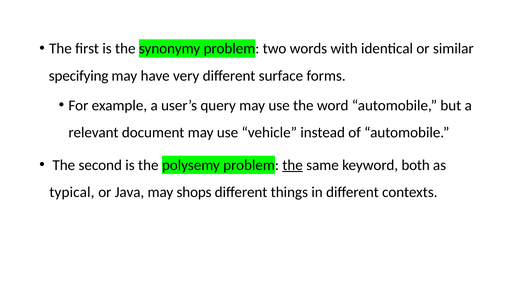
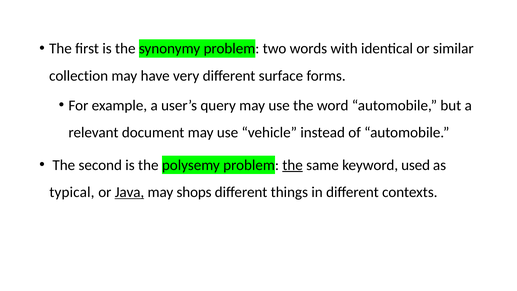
specifying: specifying -> collection (79, 76)
both: both -> used (416, 165)
Java underline: none -> present (129, 192)
